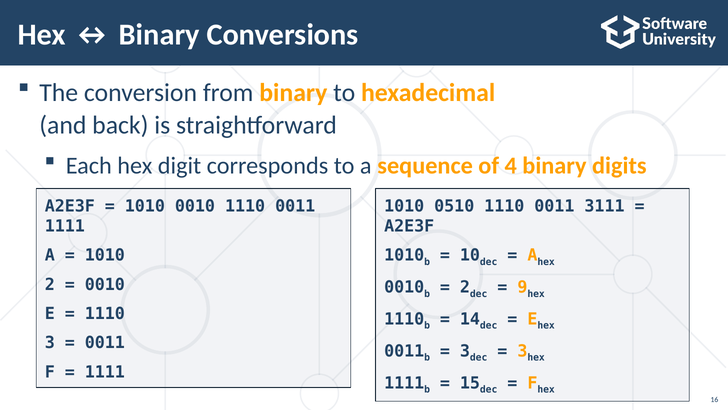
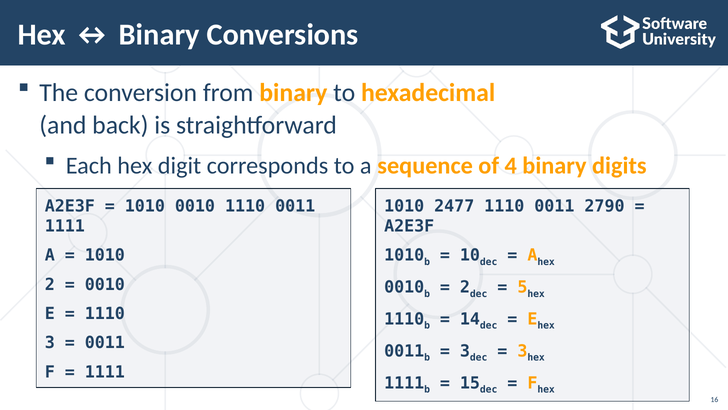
0510: 0510 -> 2477 (454, 206)
3111: 3111 -> 2790 (605, 206)
9: 9 -> 5 (522, 287)
